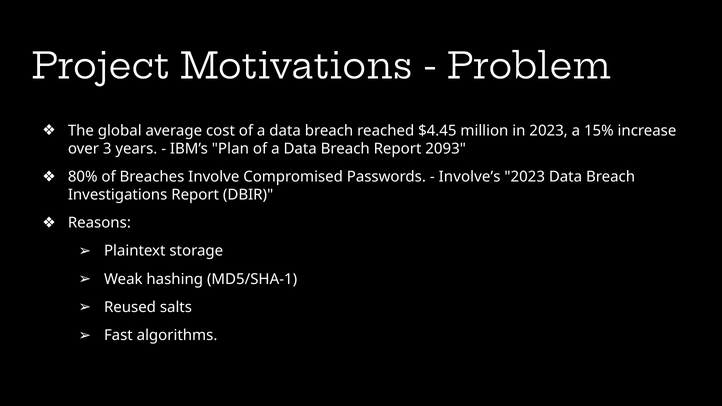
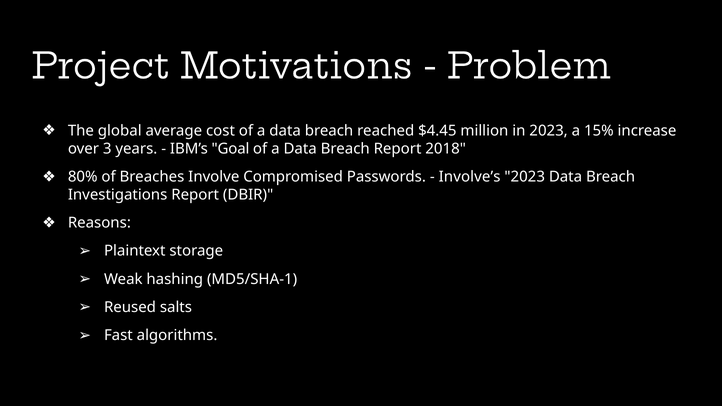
Plan: Plan -> Goal (230, 149)
2093: 2093 -> 2018 (446, 149)
